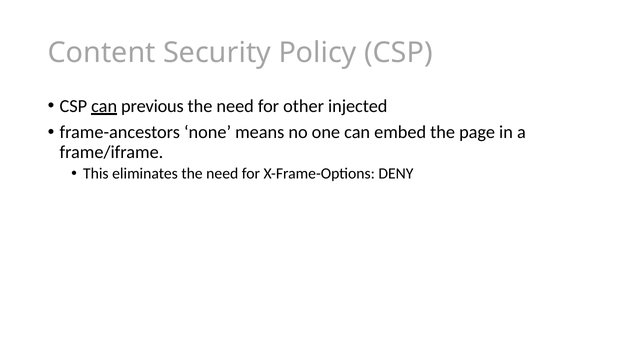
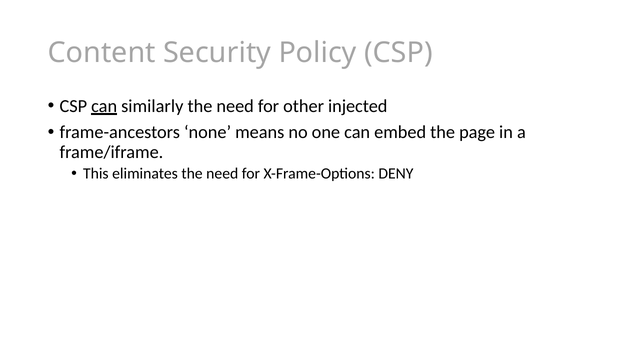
previous: previous -> similarly (152, 106)
